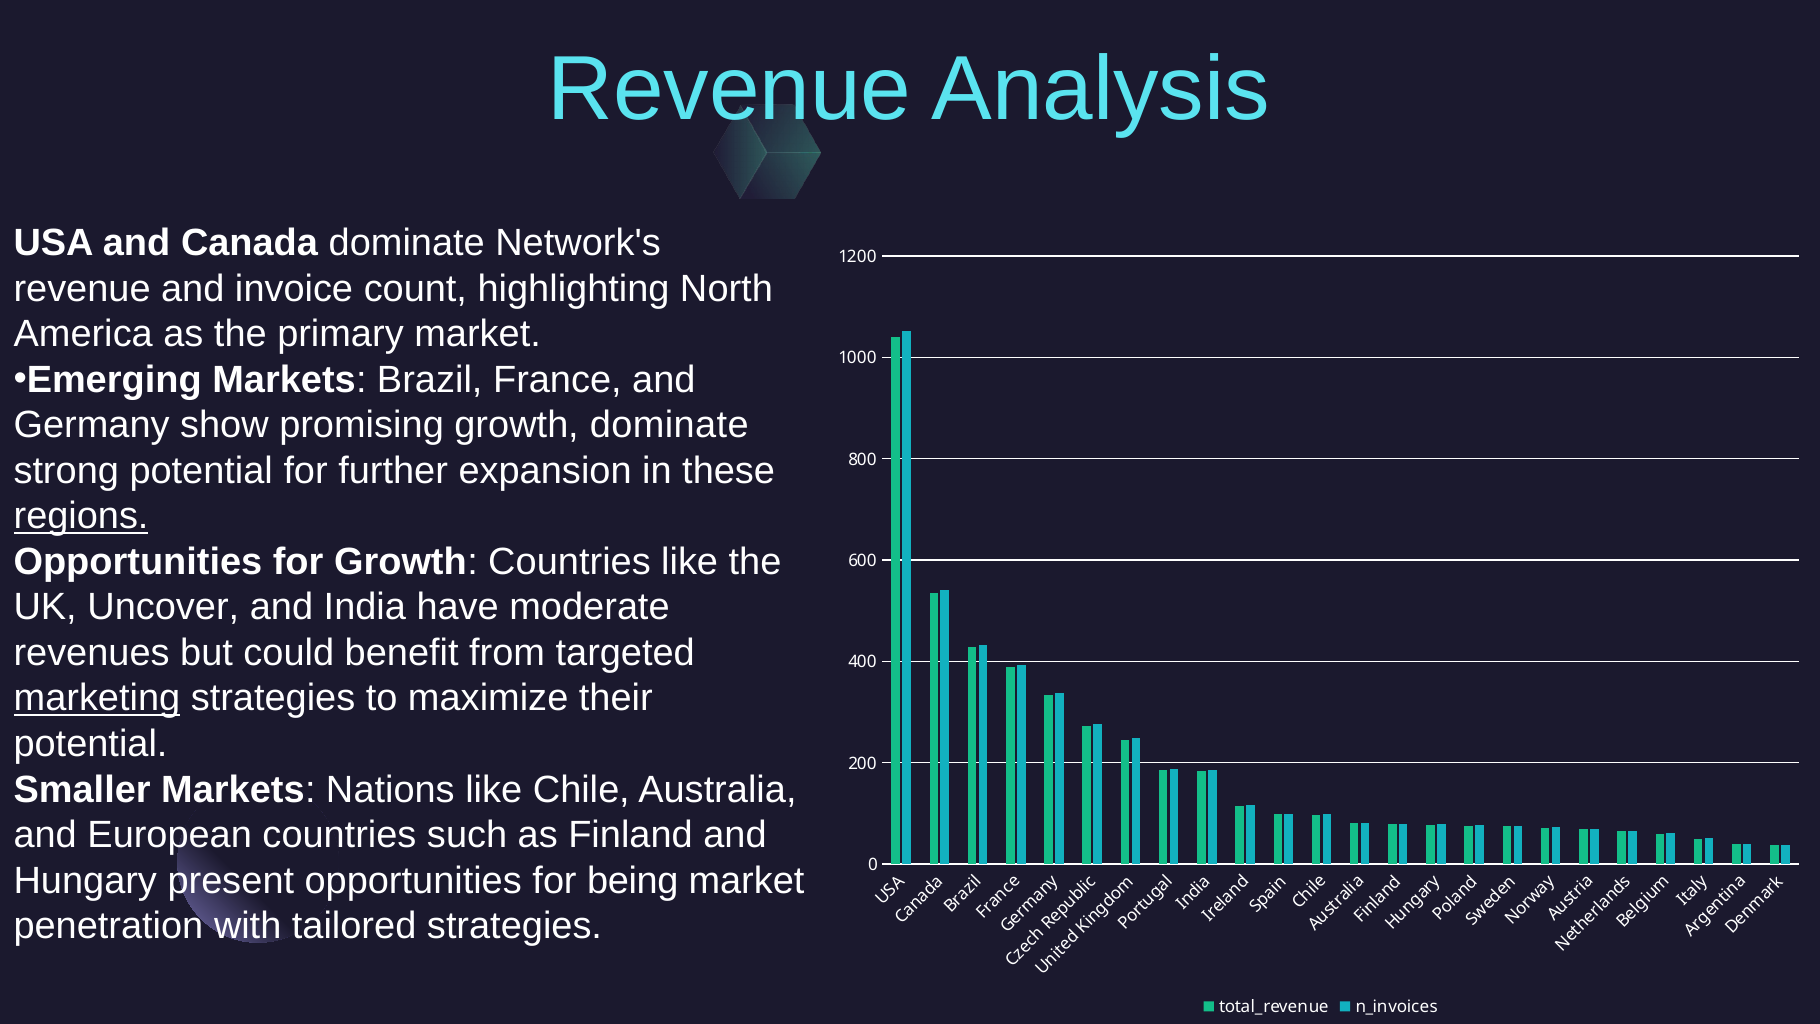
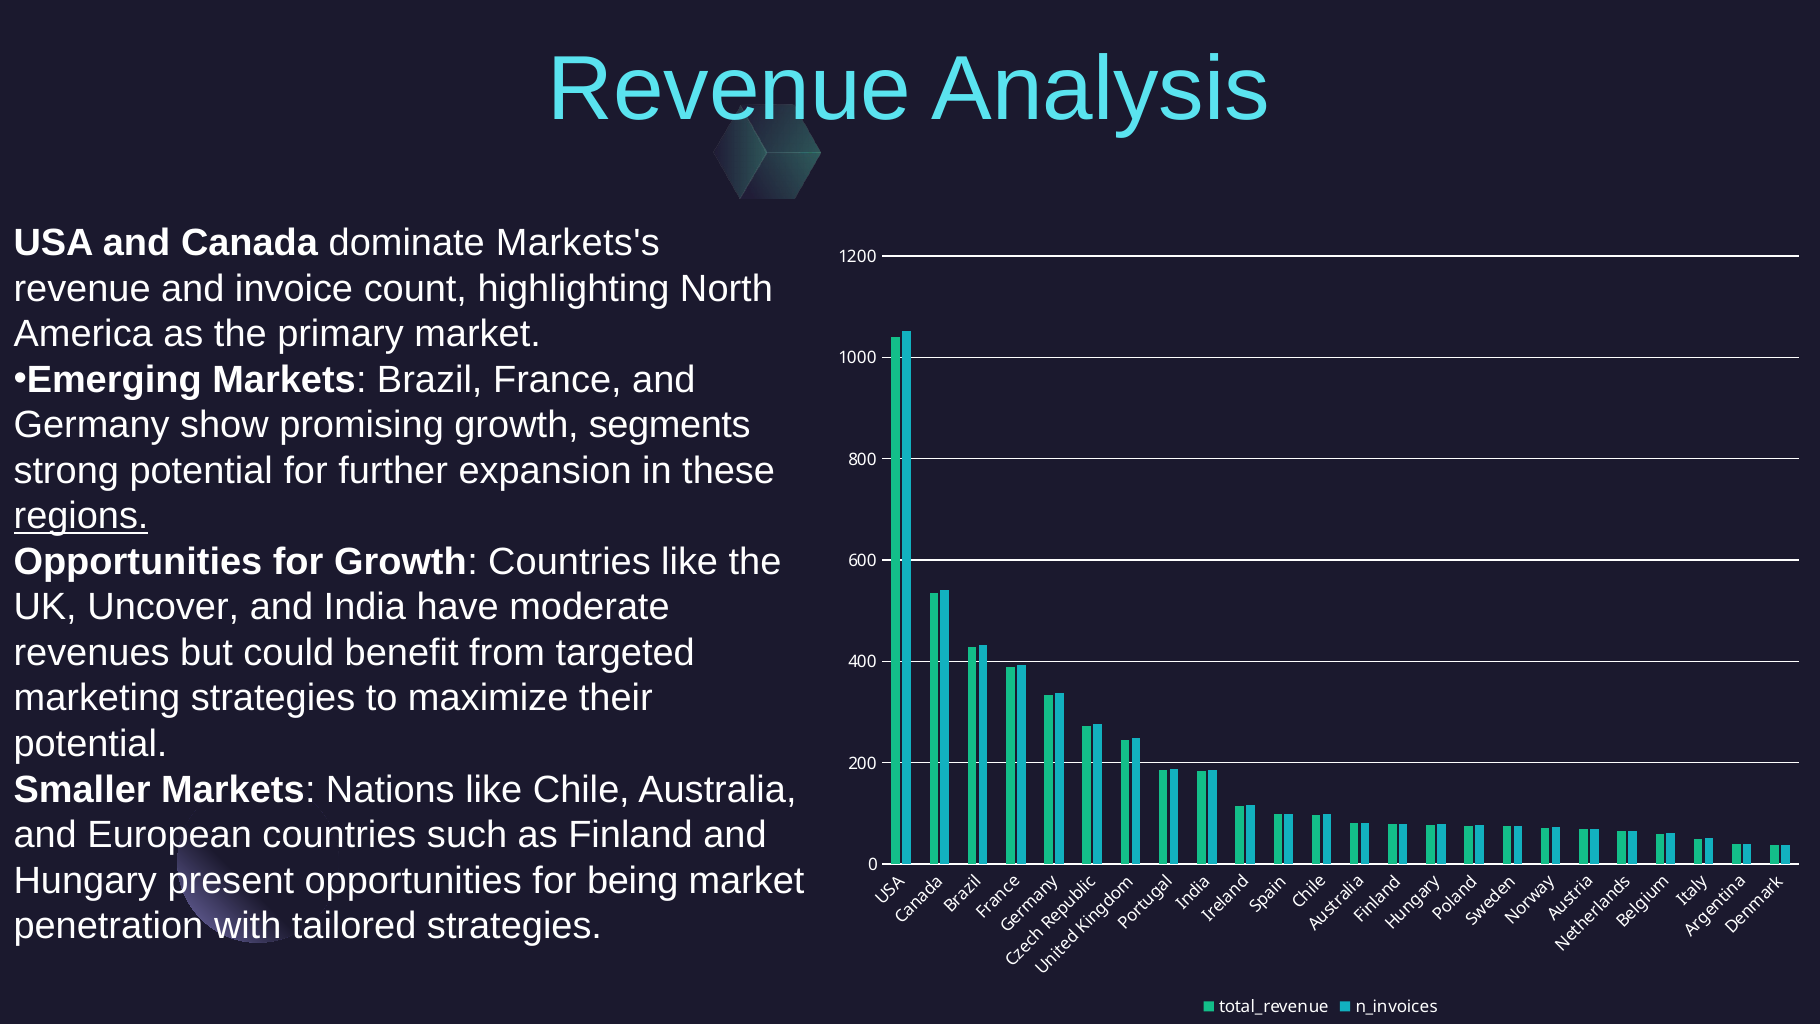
Network's: Network's -> Markets's (578, 243)
growth dominate: dominate -> segments (670, 425)
marketing underline: present -> none (97, 698)
